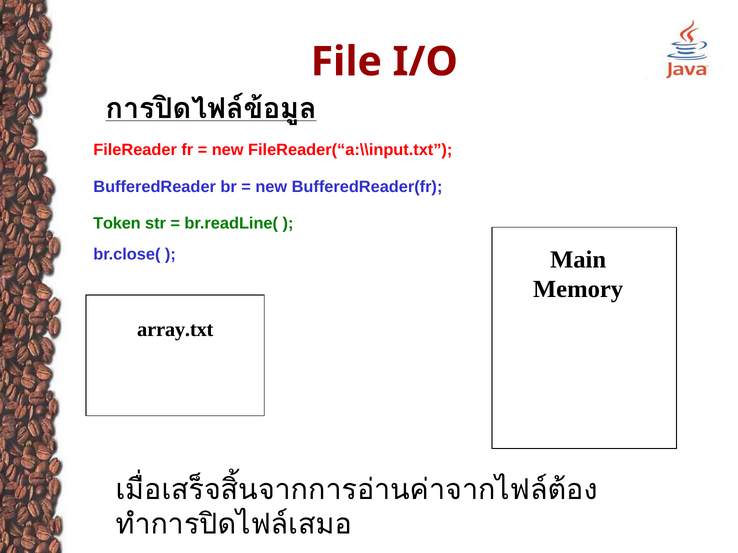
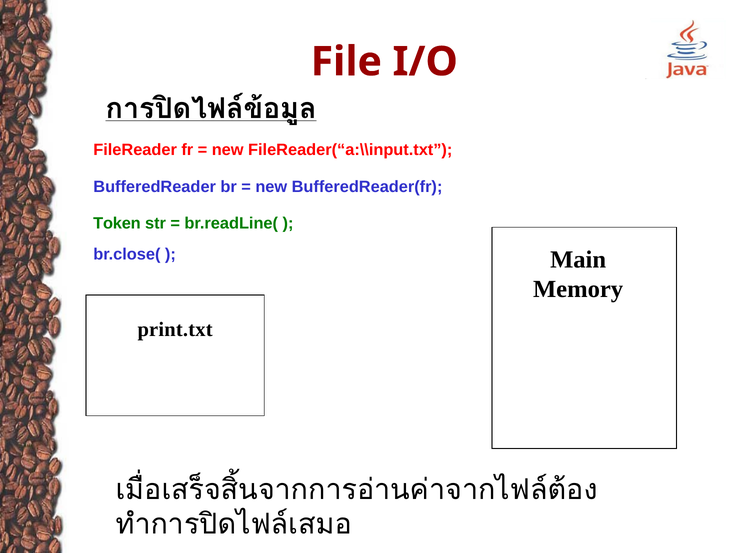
array.txt: array.txt -> print.txt (175, 330)
